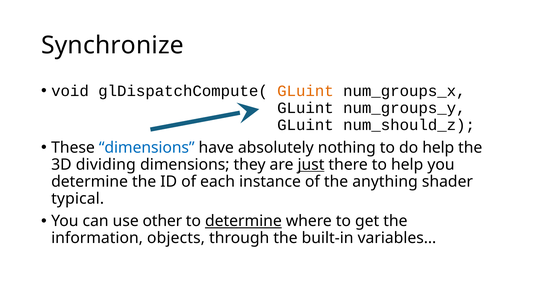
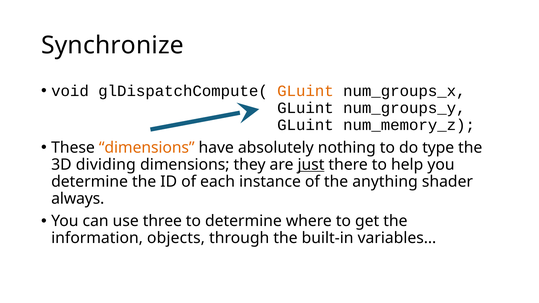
num_should_z: num_should_z -> num_memory_z (409, 125)
dimensions colour: blue -> orange (147, 148)
do help: help -> type (438, 148)
typical: typical -> always (78, 199)
other: other -> three (162, 221)
determine underline: present -> none (243, 221)
